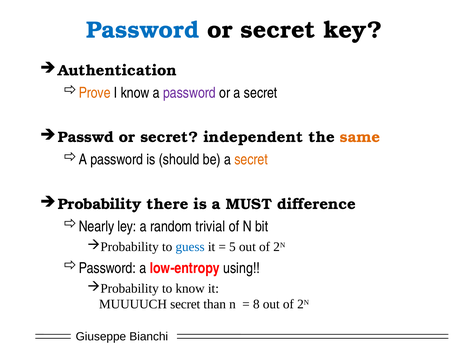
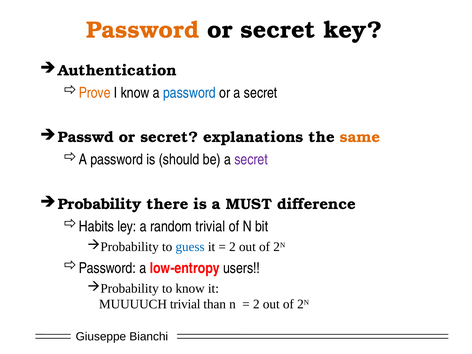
Password colour: blue -> orange (143, 30)
password colour: purple -> blue (189, 93)
independent: independent -> explanations (253, 137)
secret colour: orange -> purple (251, 160)
Nearly: Nearly -> Habits (96, 226)
5: 5 -> 2 (232, 247)
using: using -> users (242, 268)
MUUUUCH secret: secret -> trivial (185, 304)
8: 8 -> 2 (256, 304)
